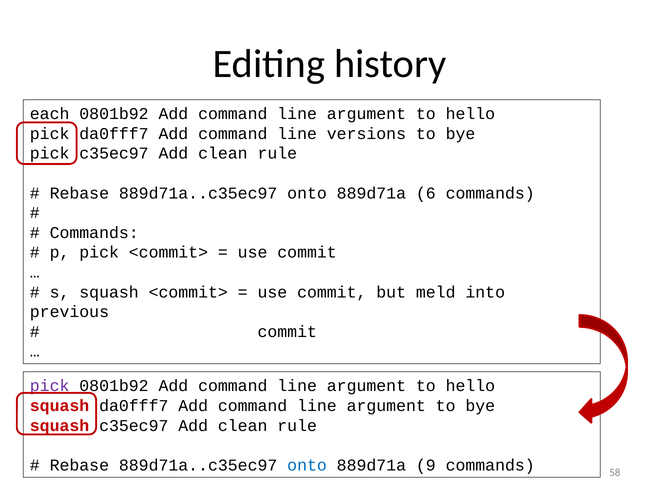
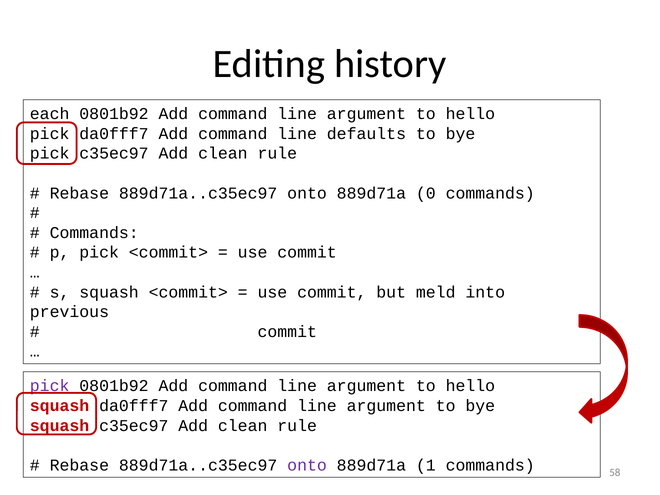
versions: versions -> defaults (366, 134)
6: 6 -> 0 (426, 193)
onto colour: blue -> purple (307, 465)
9: 9 -> 1 (426, 465)
